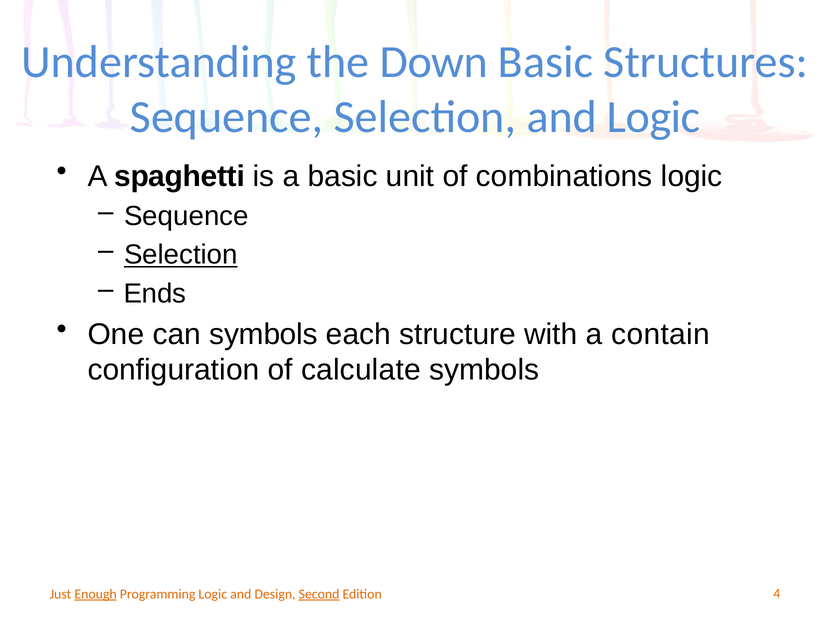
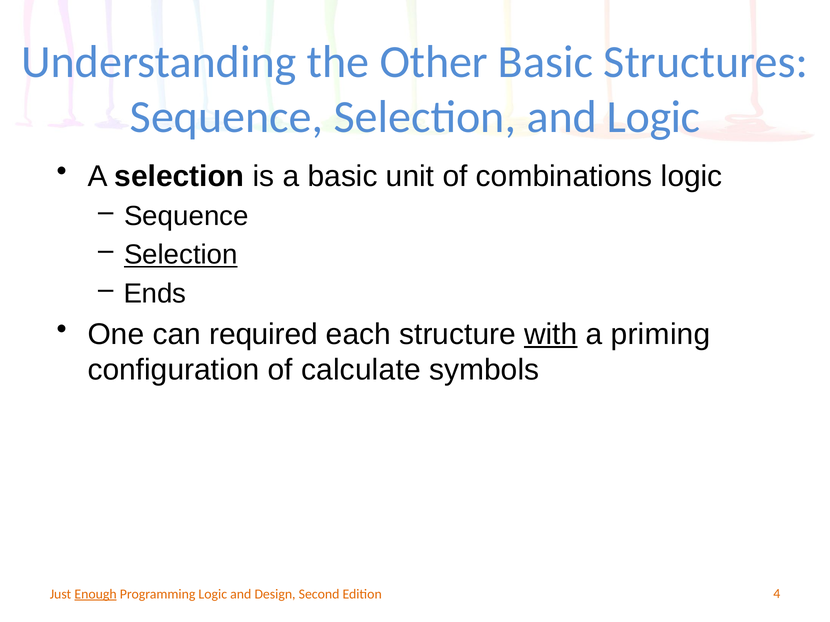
Down: Down -> Other (434, 62)
A spaghetti: spaghetti -> selection (179, 176)
can symbols: symbols -> required (264, 334)
with underline: none -> present (551, 334)
contain: contain -> priming (661, 334)
Second underline: present -> none (319, 594)
